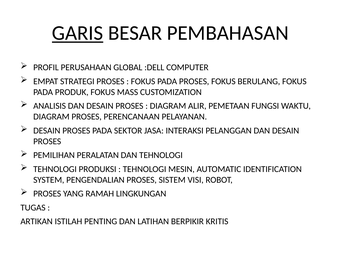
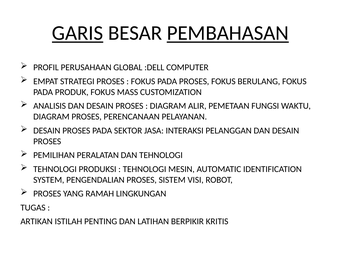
PEMBAHASAN underline: none -> present (228, 33)
